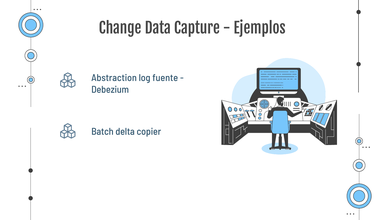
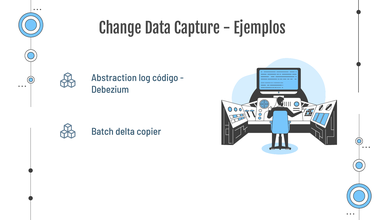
fuente: fuente -> código (165, 78)
